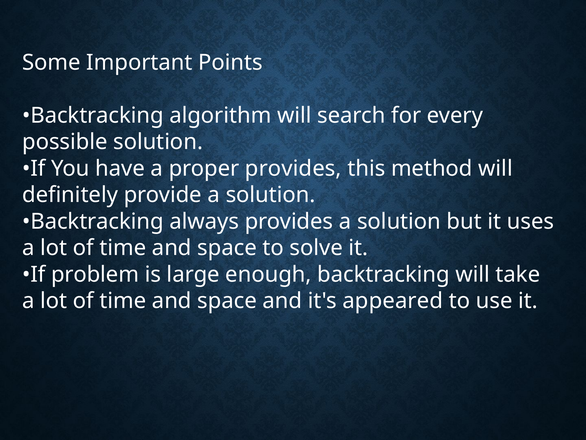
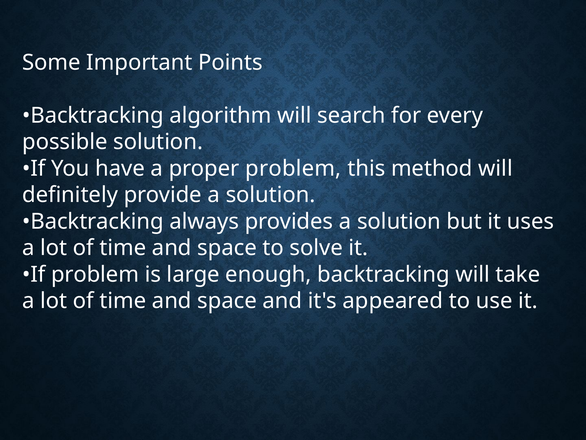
proper provides: provides -> problem (293, 168)
